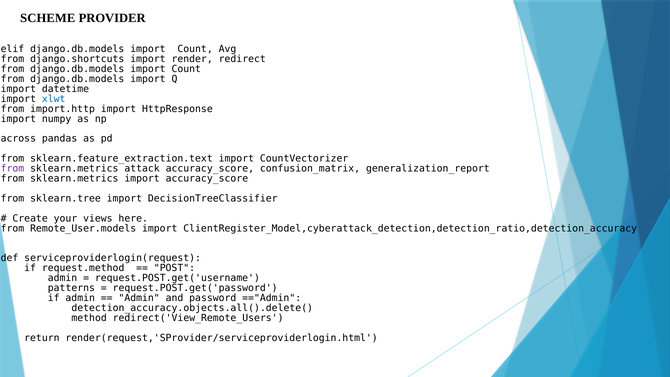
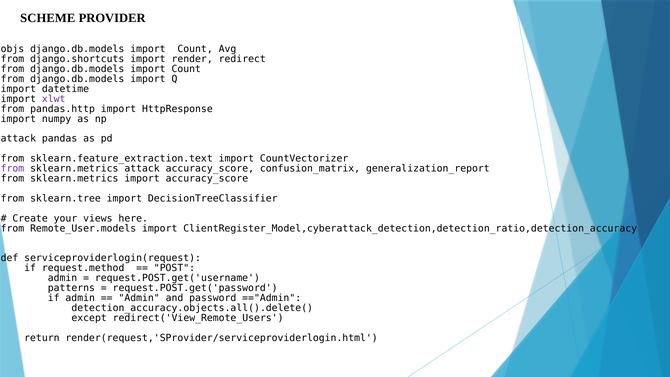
elif: elif -> objs (12, 49)
xlwt colour: blue -> purple (54, 99)
import.http: import.http -> pandas.http (63, 109)
across: across -> attack (18, 139)
method: method -> except (89, 318)
